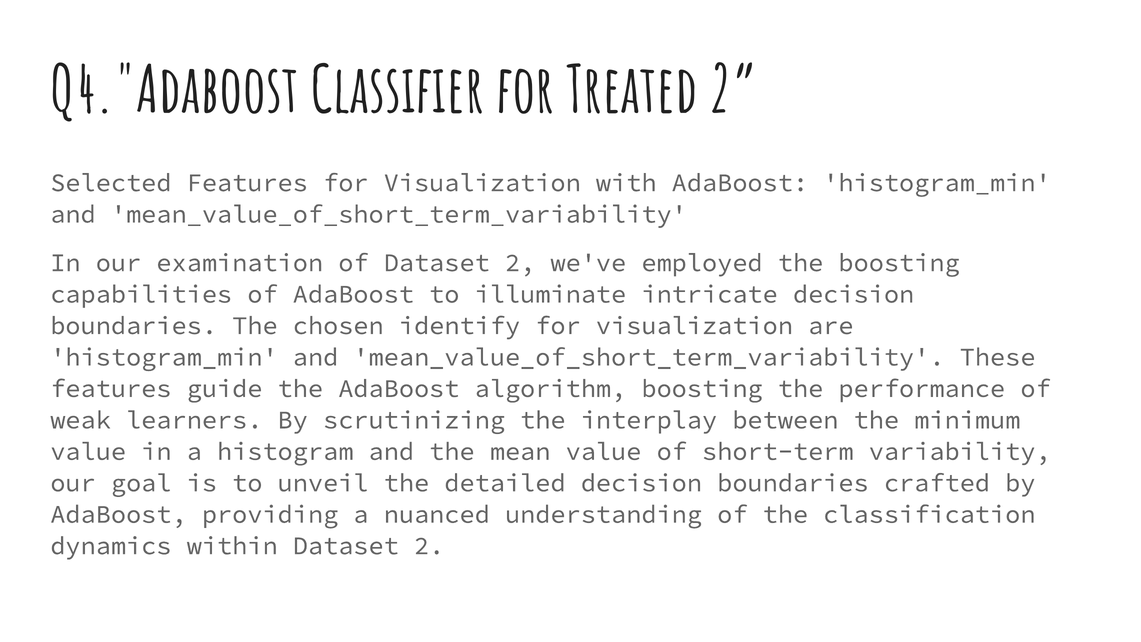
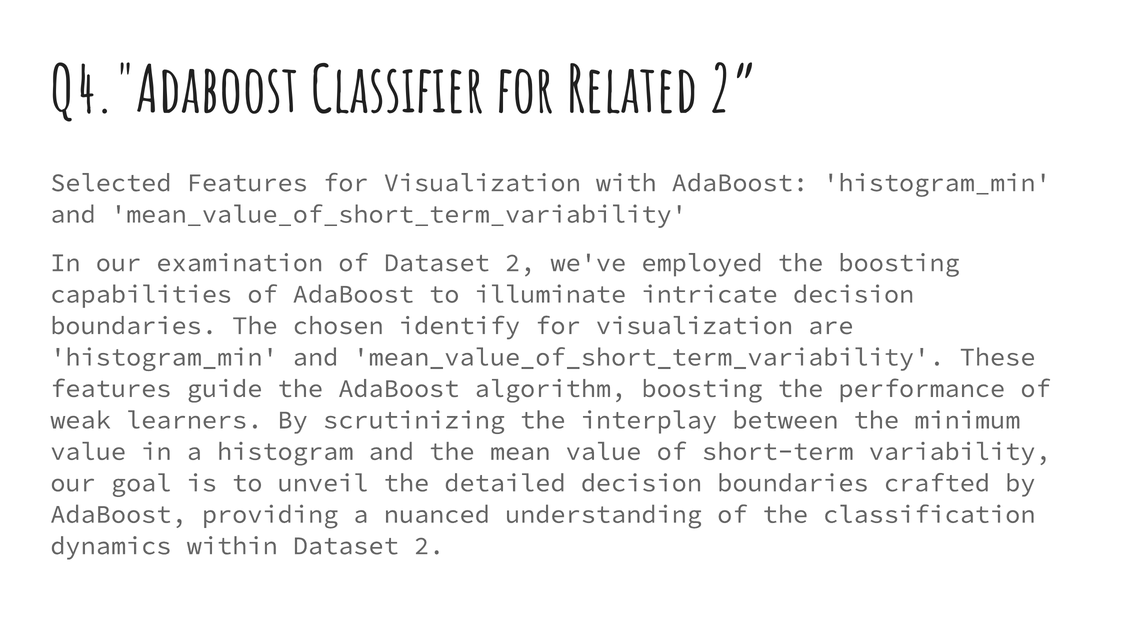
Treated: Treated -> Related (632, 91)
